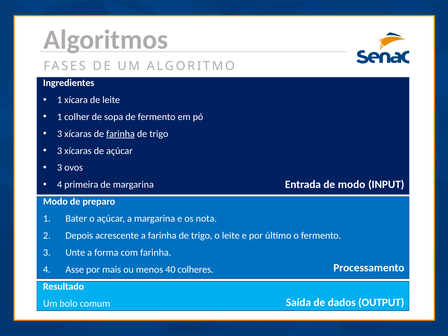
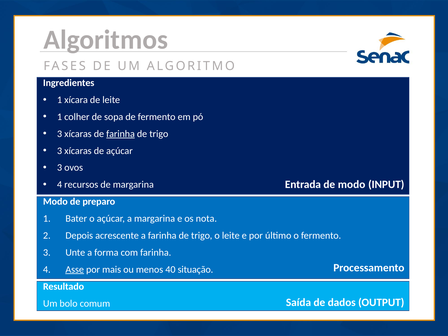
primeira: primeira -> recursos (81, 185)
Asse underline: none -> present (75, 270)
colheres: colheres -> situação (195, 270)
